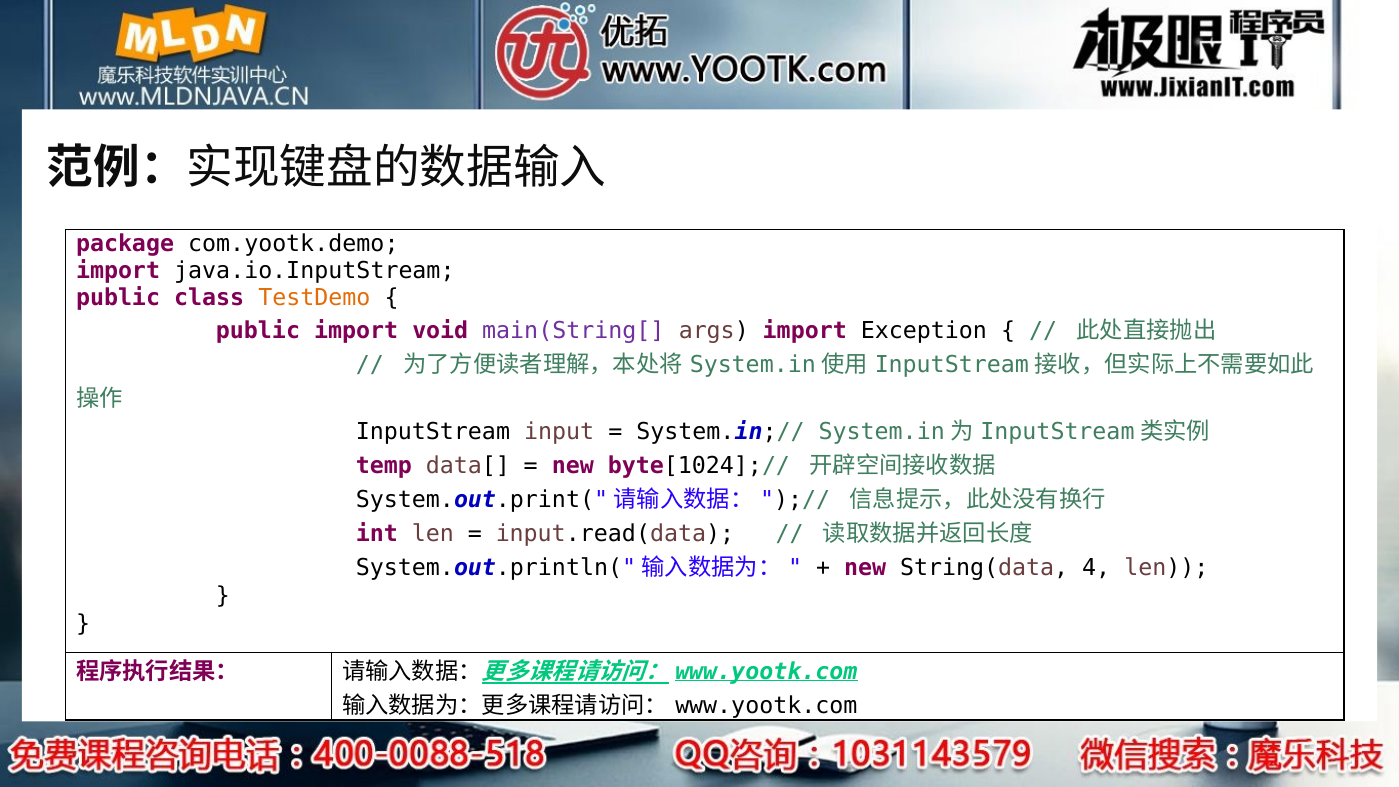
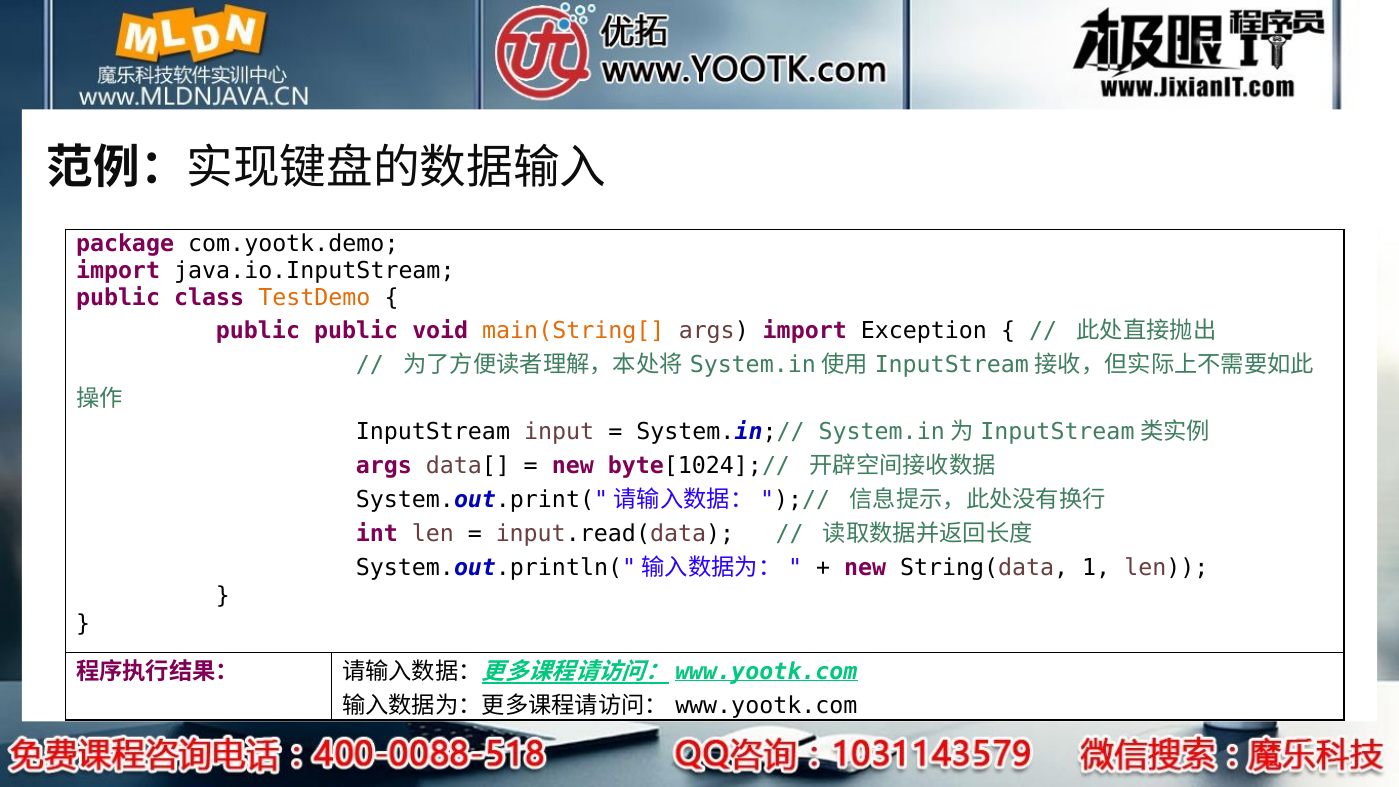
public import: import -> public (356, 331)
main(String[ colour: purple -> orange (573, 331)
temp: temp -> args (384, 466)
4: 4 -> 1 (1096, 568)
